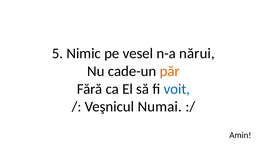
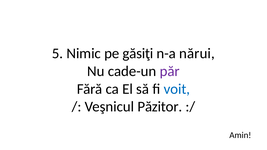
vesel: vesel -> găsiţi (138, 53)
păr colour: orange -> purple (170, 71)
Numai: Numai -> Păzitor (160, 107)
